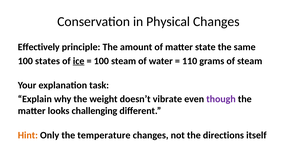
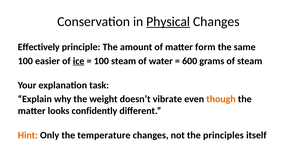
Physical underline: none -> present (168, 22)
state: state -> form (205, 47)
states: states -> easier (48, 61)
110: 110 -> 600 (190, 61)
though colour: purple -> orange (221, 99)
challenging: challenging -> confidently (94, 111)
directions: directions -> principles (223, 135)
